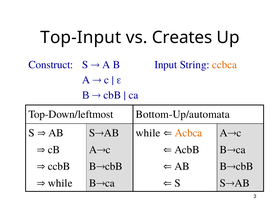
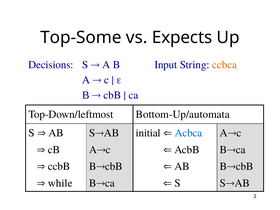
Top-Input: Top-Input -> Top-Some (81, 37)
Creates: Creates -> Expects (182, 37)
Construct: Construct -> Decisions (51, 65)
while: while -> initial (148, 133)
Acbca colour: orange -> blue (188, 133)
